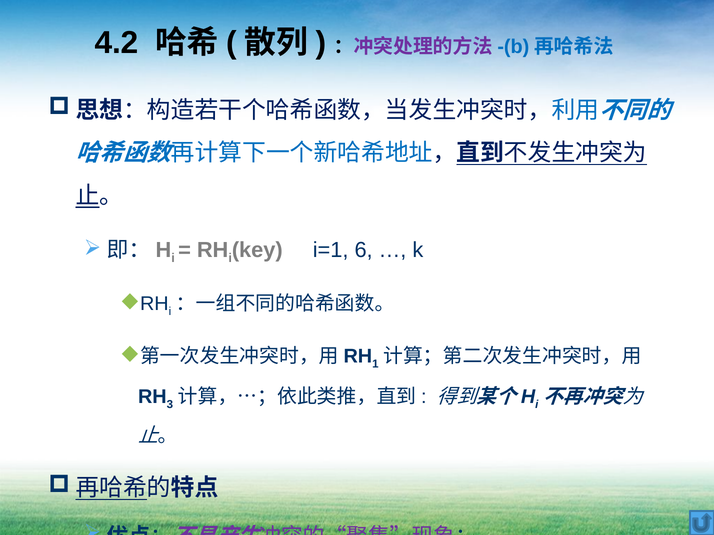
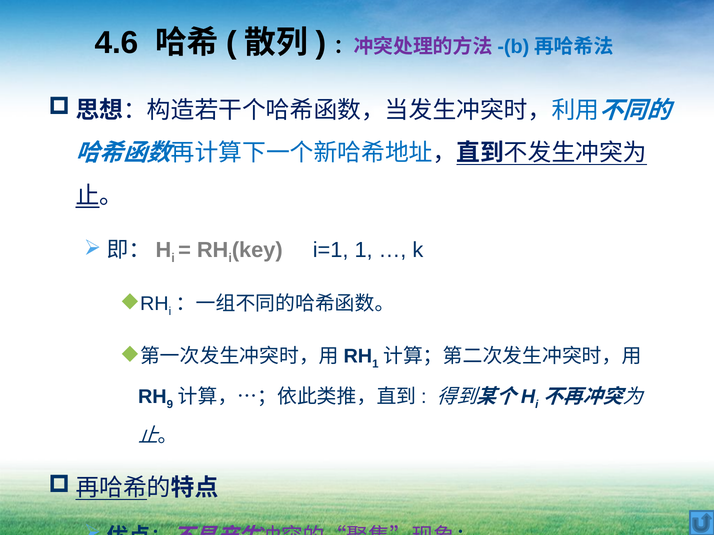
4.2: 4.2 -> 4.6 (117, 43)
i=1 6: 6 -> 1 (364, 250)
3: 3 -> 9 (170, 405)
